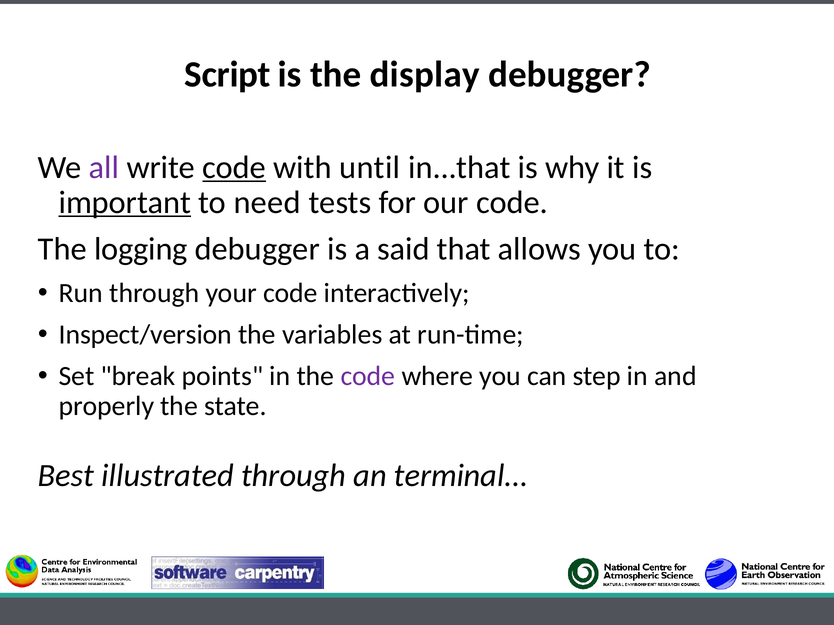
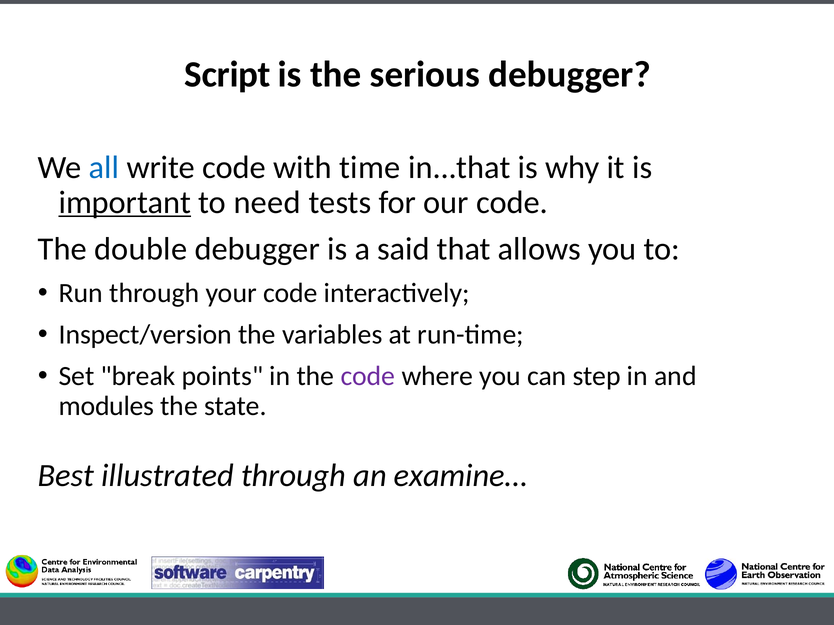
display: display -> serious (425, 75)
all colour: purple -> blue (104, 167)
code underline: present -> none (234, 167)
until: until -> time (370, 167)
logging: logging -> double (141, 249)
properly: properly -> modules (106, 406)
terminal: terminal -> examine (461, 476)
